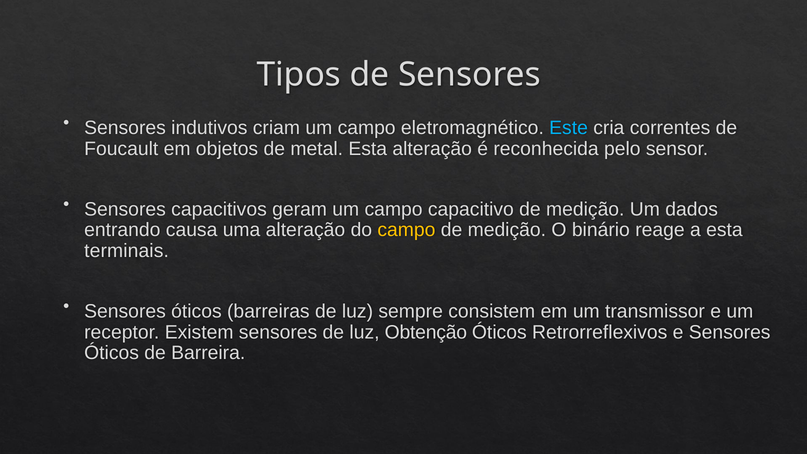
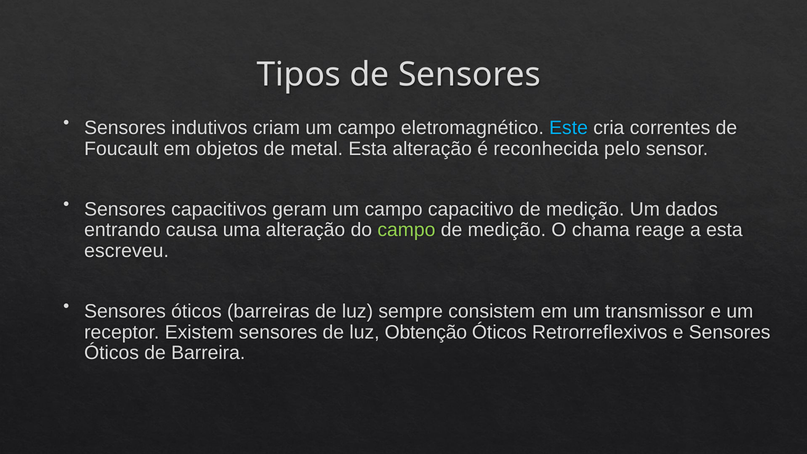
campo colour: yellow -> light green (406, 230)
binário: binário -> chama (601, 230)
terminais: terminais -> escreveu (127, 251)
